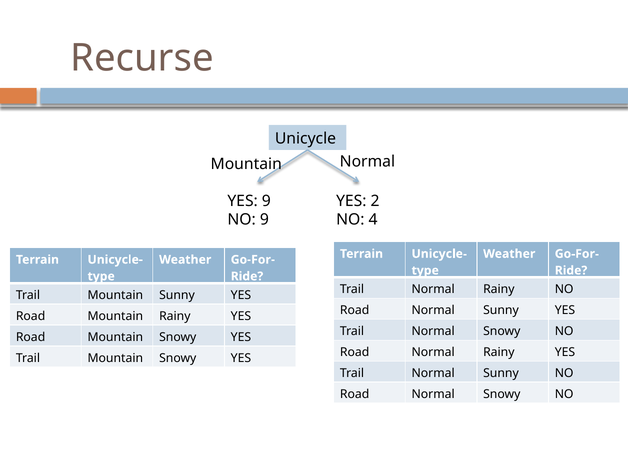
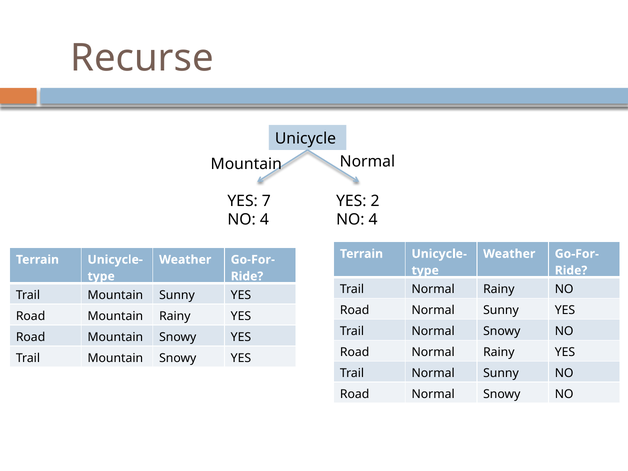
YES 9: 9 -> 7 (266, 201)
9: 9 -> 4 (264, 220)
